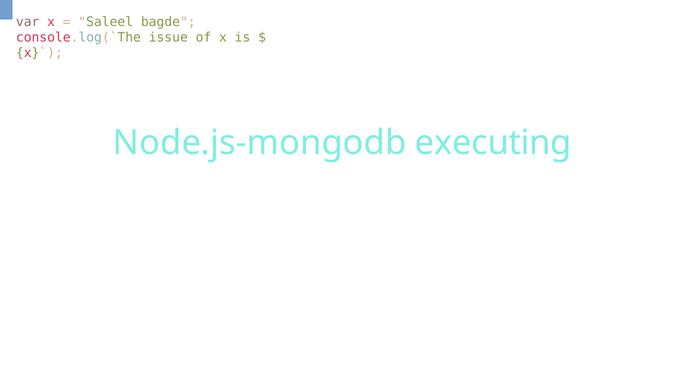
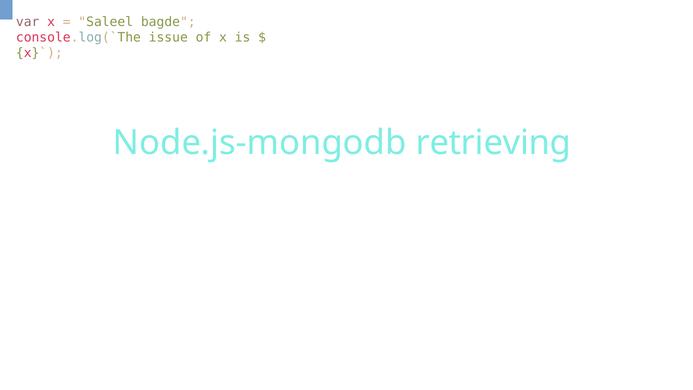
executing: executing -> retrieving (493, 143)
